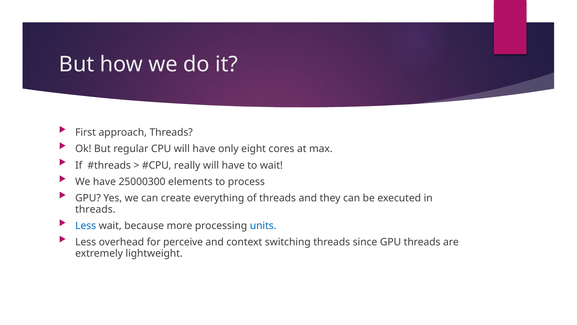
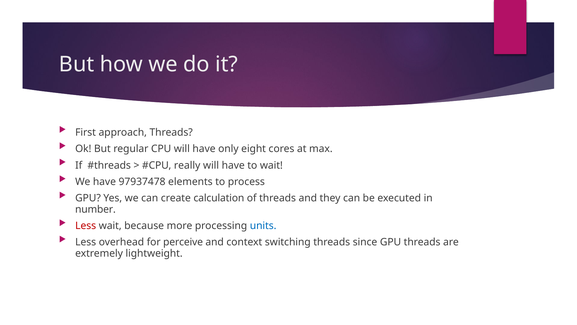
25000300: 25000300 -> 97937478 (142, 182)
everything: everything -> calculation (219, 198)
threads: threads -> number (95, 209)
Less colour: blue -> red (86, 225)
